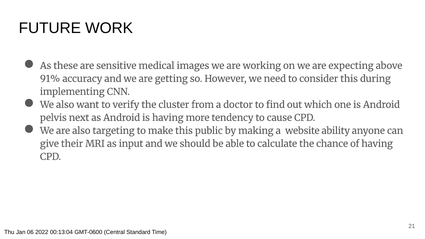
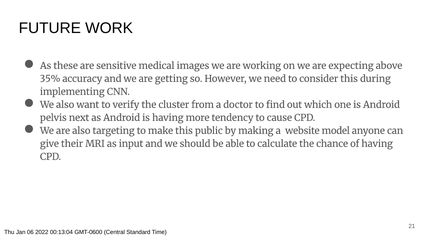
91%: 91% -> 35% (50, 79)
ability: ability -> model (336, 131)
